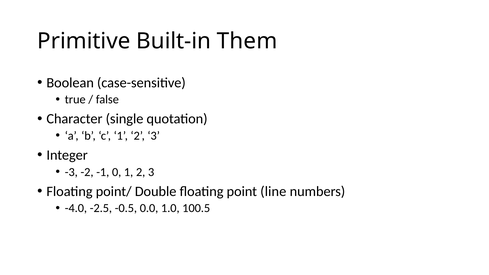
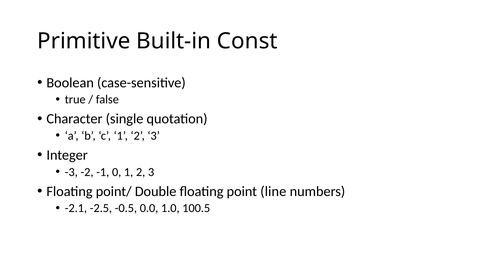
Them: Them -> Const (247, 41)
-4.0: -4.0 -> -2.1 (76, 208)
